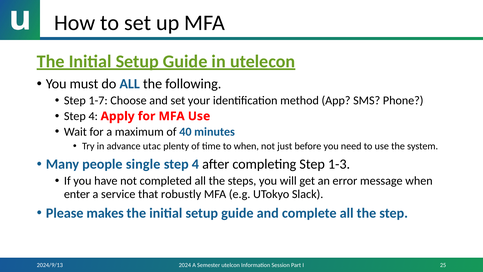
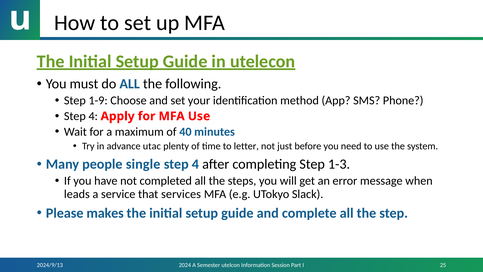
1-7: 1-7 -> 1-9 (98, 101)
to when: when -> letter (246, 146)
enter: enter -> leads (77, 194)
robustly: robustly -> services (181, 194)
